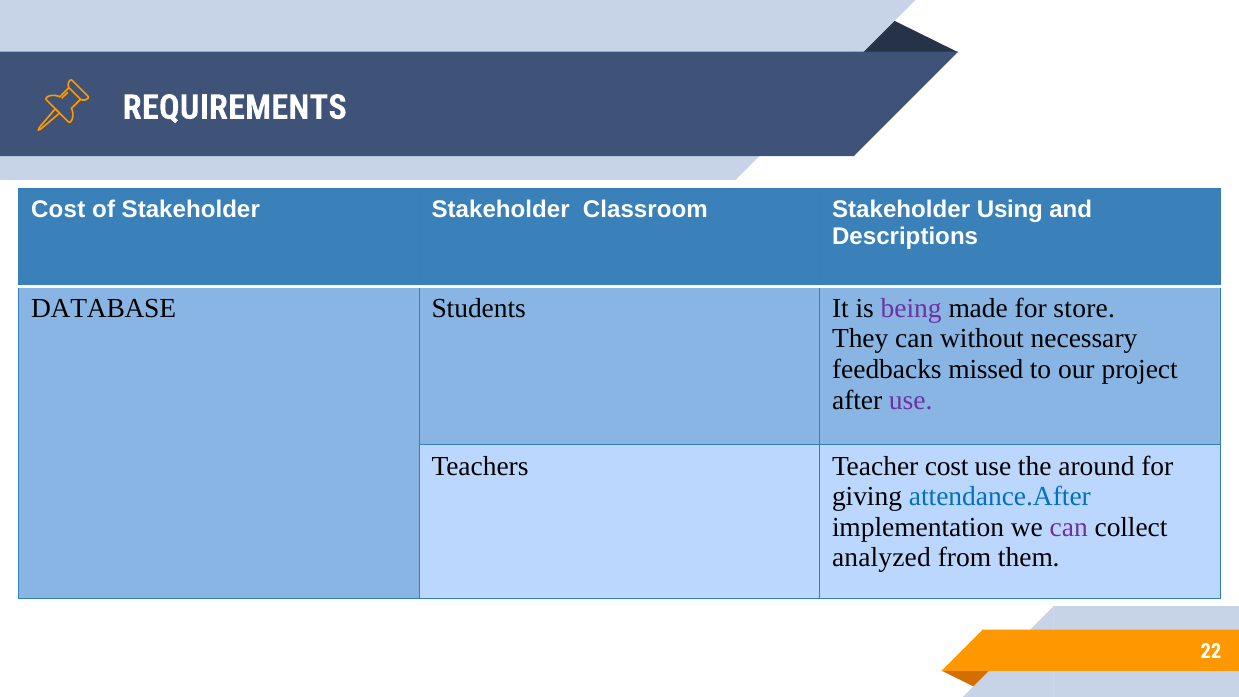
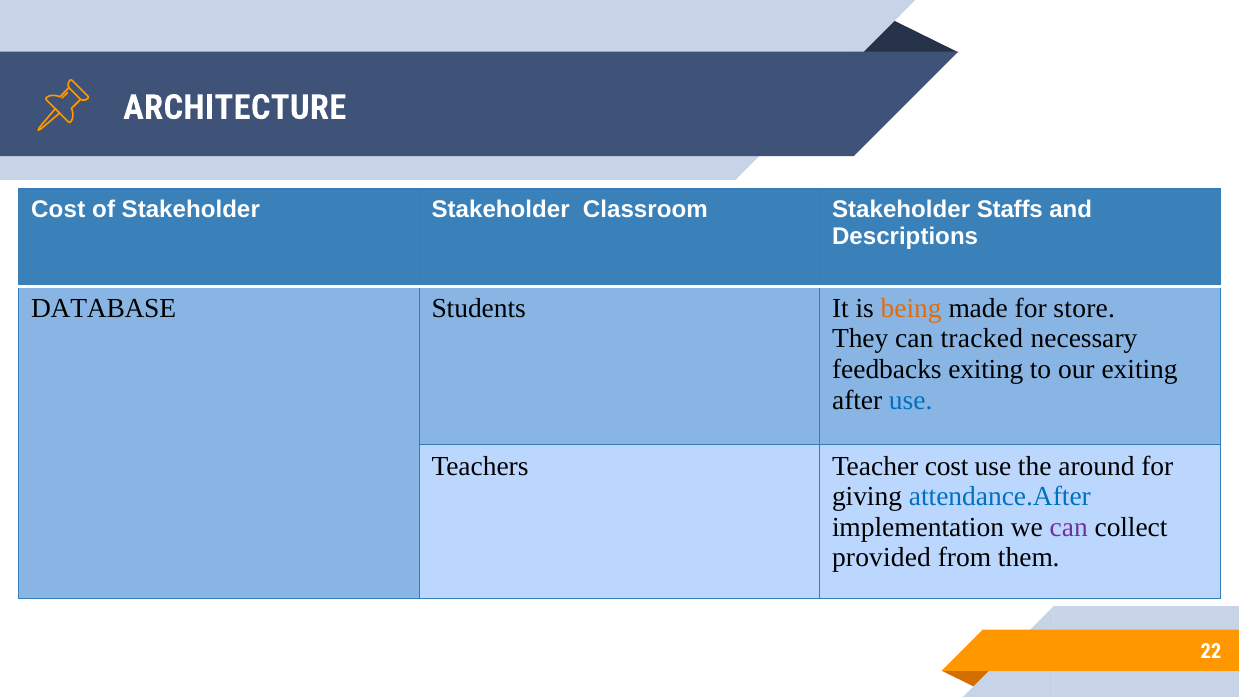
REQUIREMENTS: REQUIREMENTS -> ARCHITECTURE (235, 107)
Using: Using -> Staffs (1010, 209)
being colour: purple -> orange (911, 308)
without: without -> tracked (982, 339)
feedbacks missed: missed -> exiting (986, 369)
our project: project -> exiting (1140, 369)
use colour: purple -> blue (911, 400)
analyzed: analyzed -> provided (881, 558)
